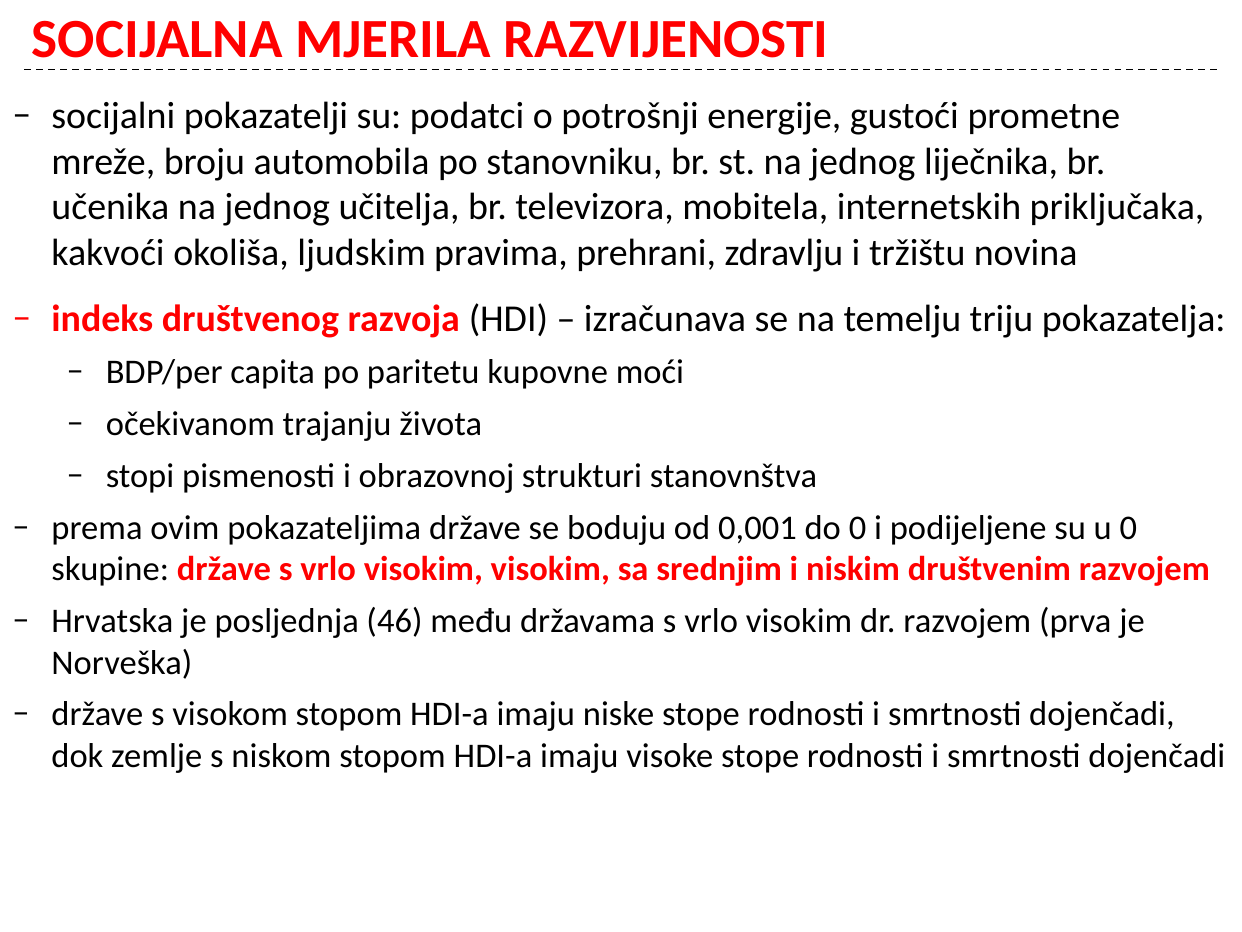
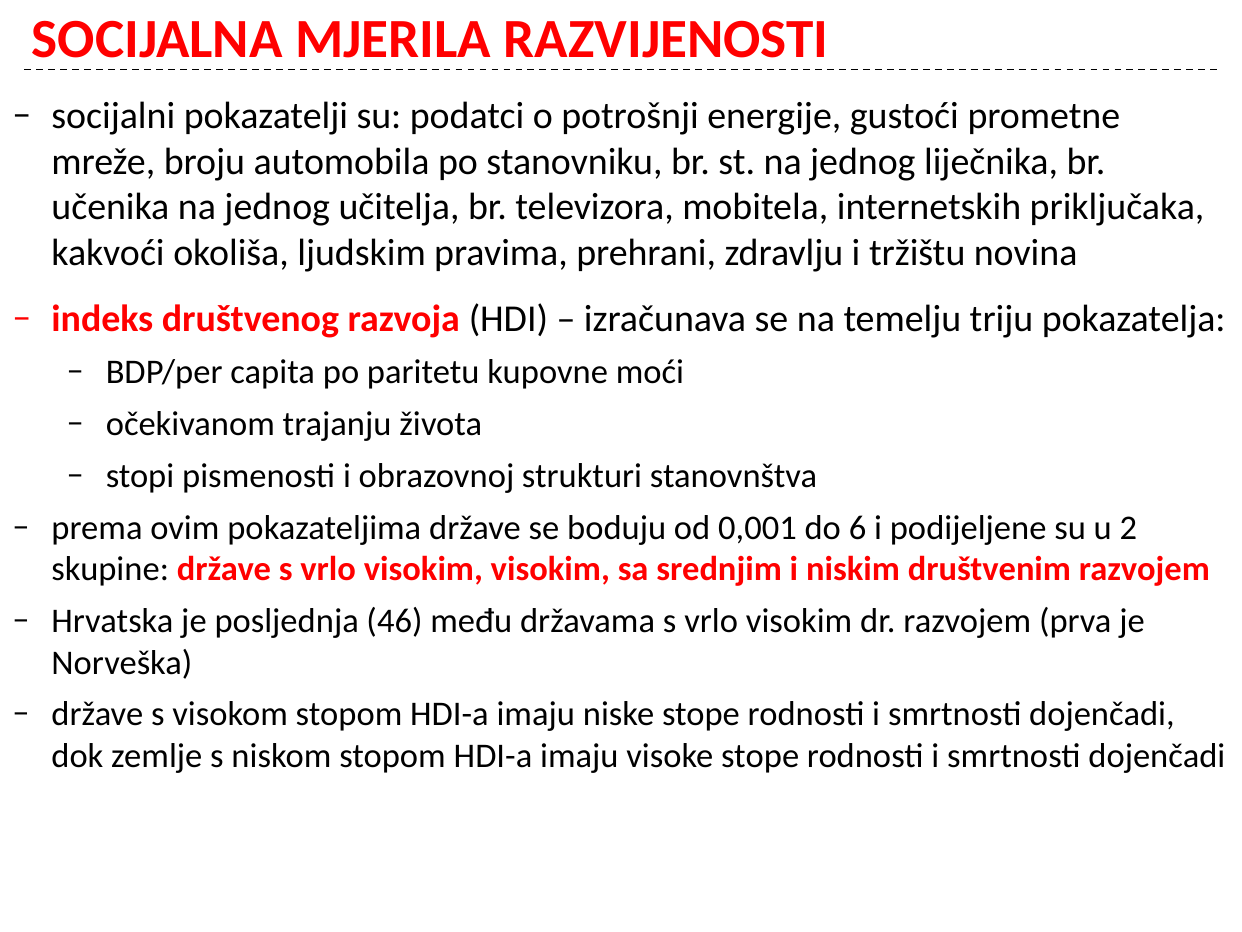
do 0: 0 -> 6 (857, 528)
u 0: 0 -> 2 (1128, 528)
